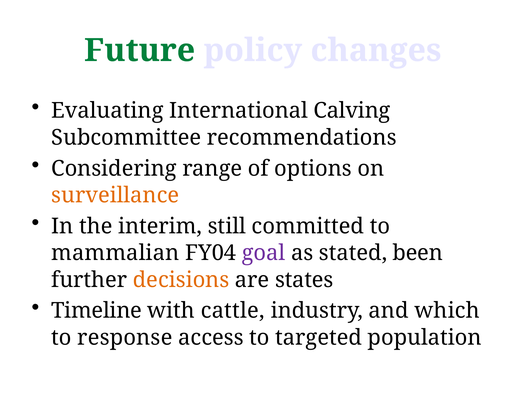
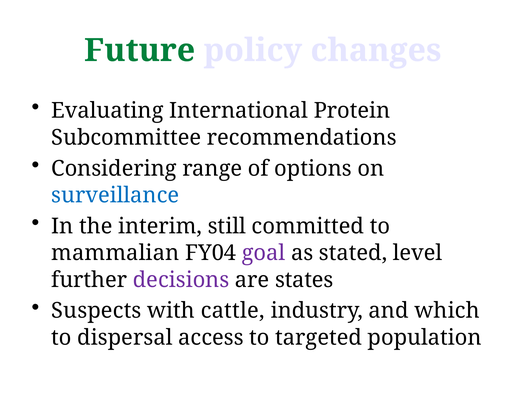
Calving: Calving -> Protein (352, 111)
surveillance colour: orange -> blue (115, 195)
been: been -> level (418, 253)
decisions colour: orange -> purple (181, 280)
Timeline: Timeline -> Suspects (96, 311)
response: response -> dispersal (125, 338)
